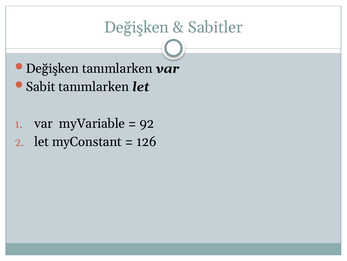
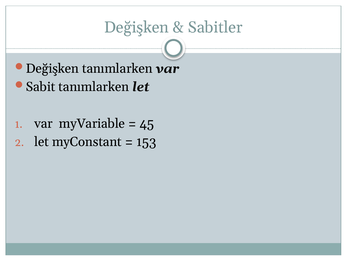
92: 92 -> 45 (147, 123)
126: 126 -> 153 (146, 141)
